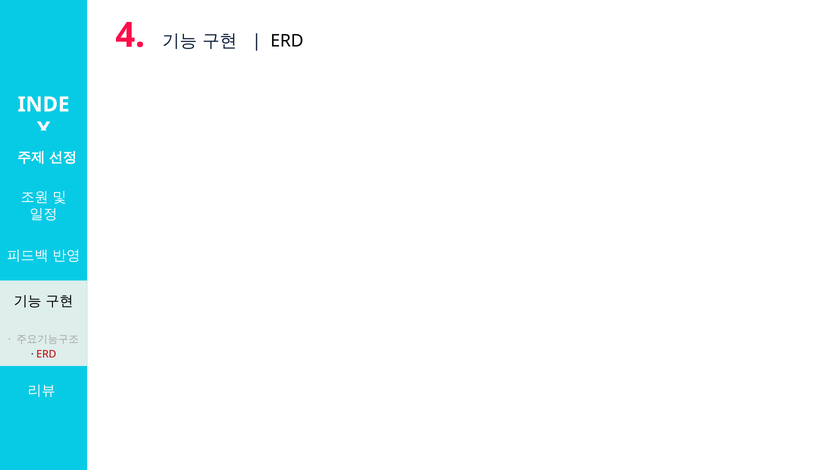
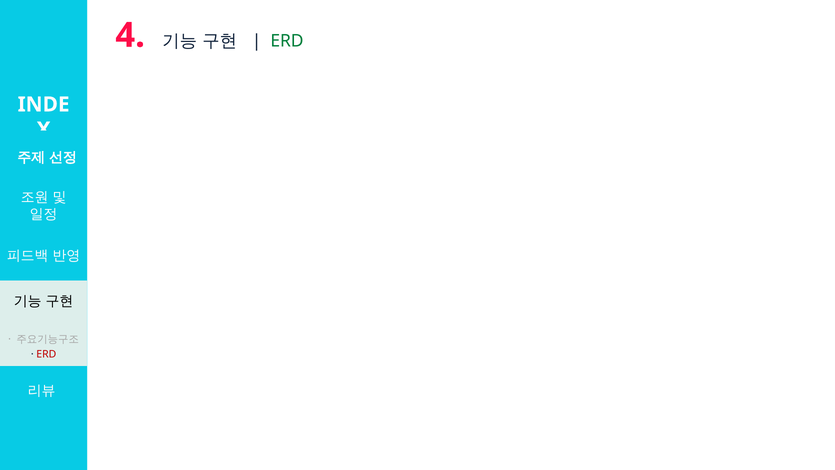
ERD colour: black -> green (287, 41)
